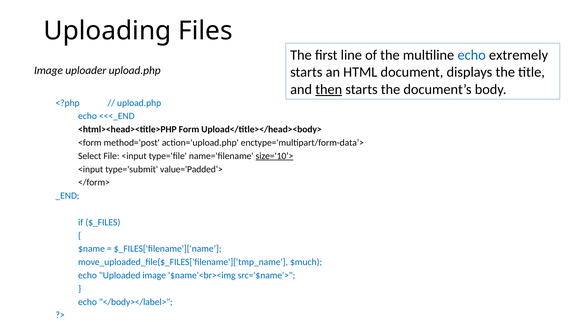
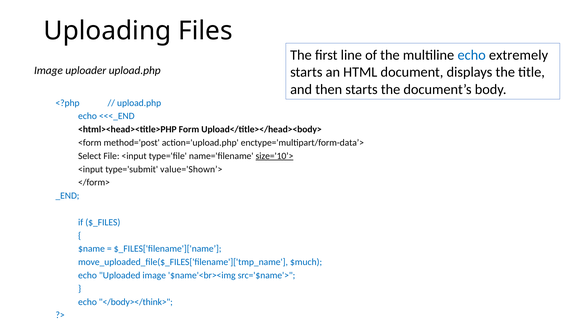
then underline: present -> none (329, 89)
value='Padded’>: value='Padded’> -> value='Shown’> (191, 169)
</body></label>: </body></label> -> </body></think> (136, 302)
